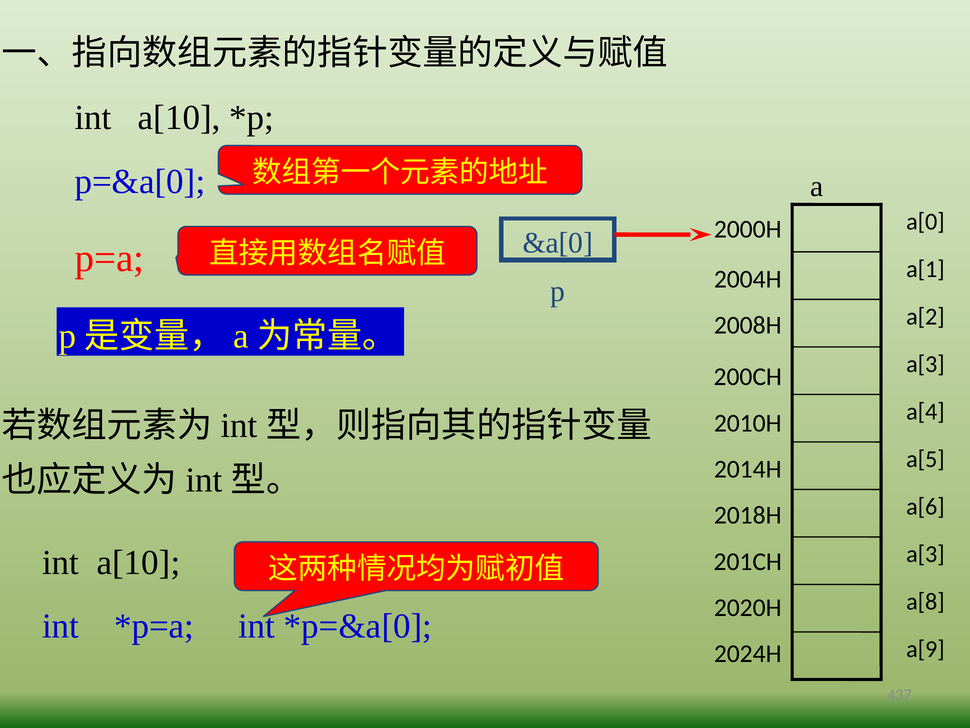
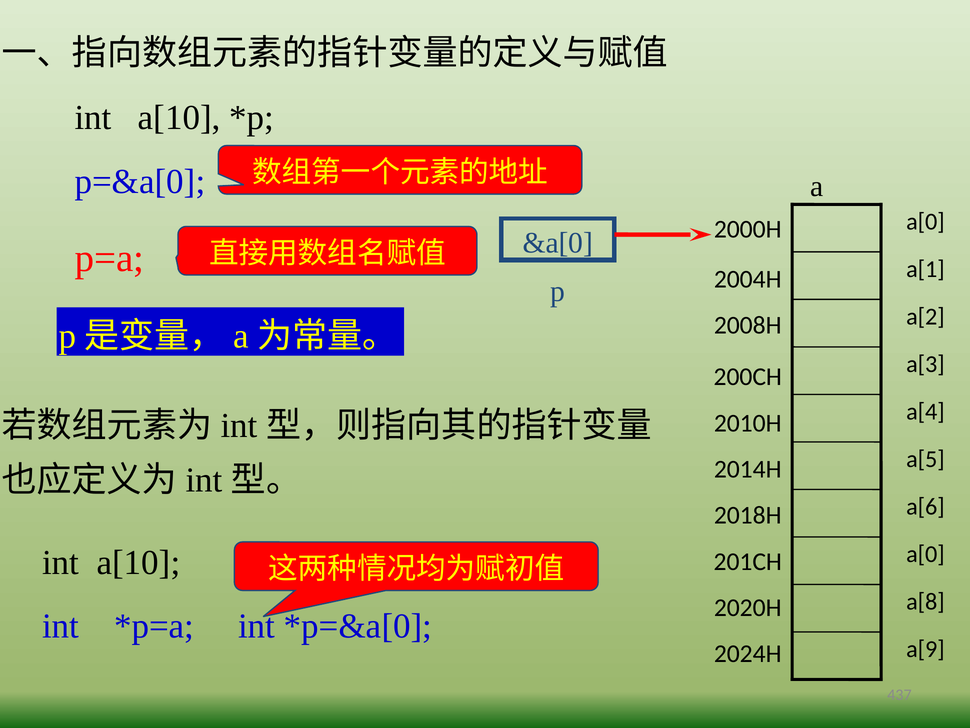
a[3: a[3 -> a[0 (925, 554)
